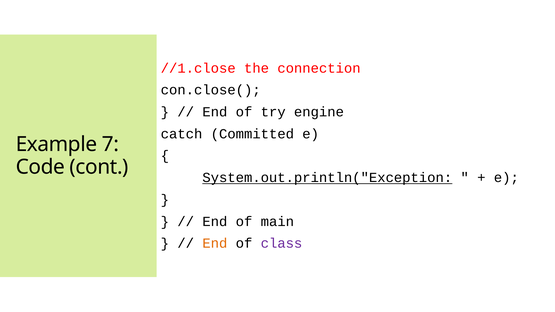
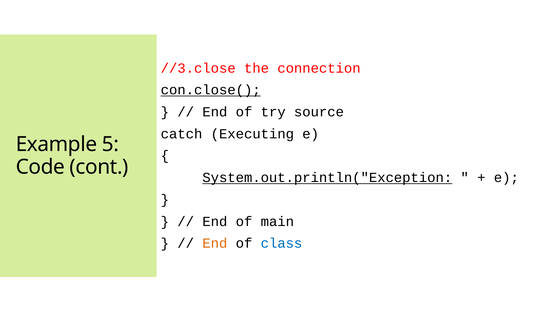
//1.close: //1.close -> //3.close (198, 68)
con.close( underline: none -> present (211, 90)
engine: engine -> source (319, 112)
Committed: Committed -> Executing (252, 134)
7: 7 -> 5 (111, 145)
class colour: purple -> blue (282, 243)
